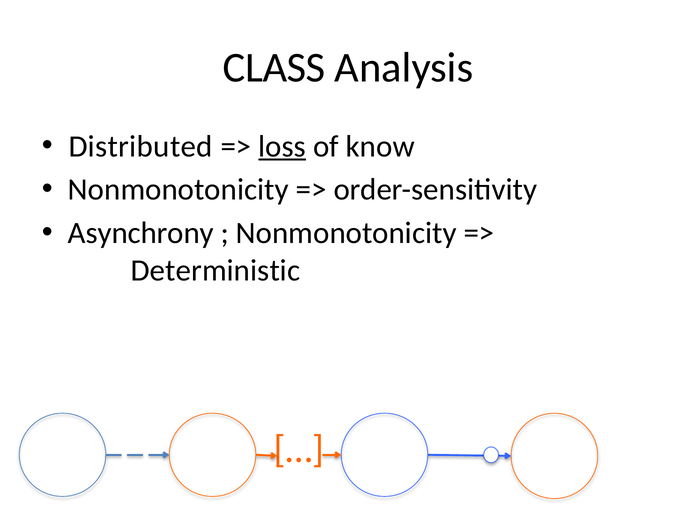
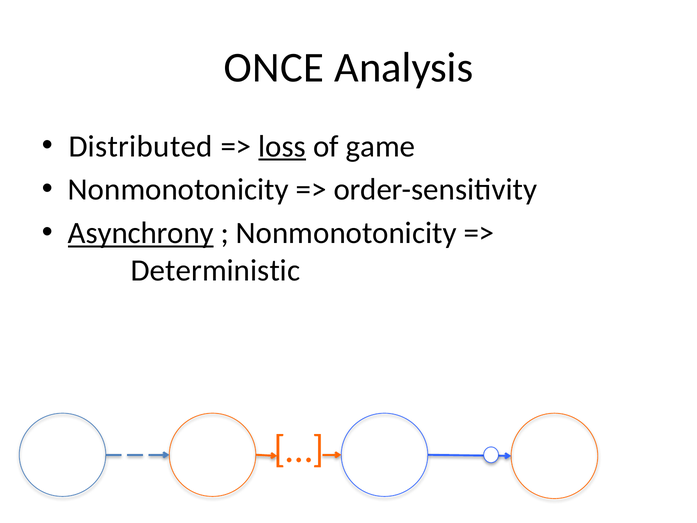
CLASS: CLASS -> ONCE (274, 67)
know: know -> game (380, 146)
Asynchrony underline: none -> present (141, 233)
